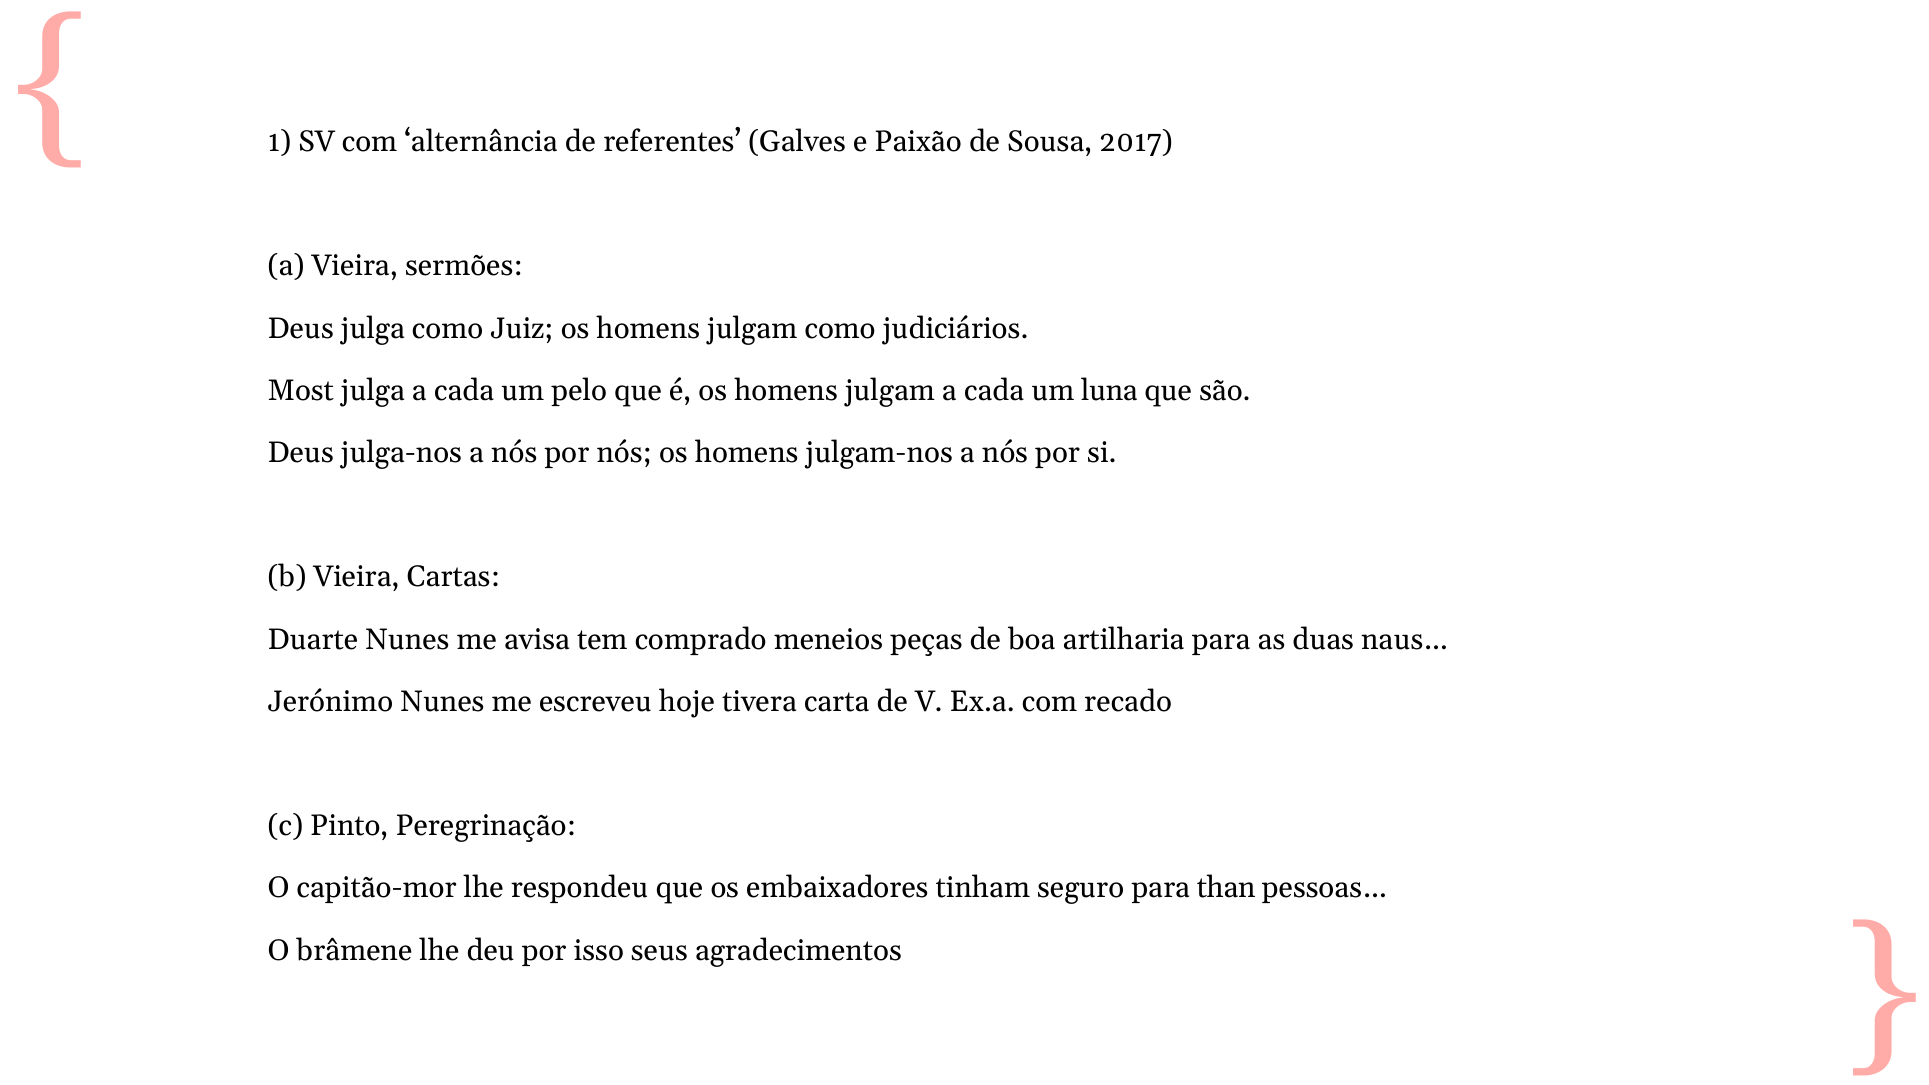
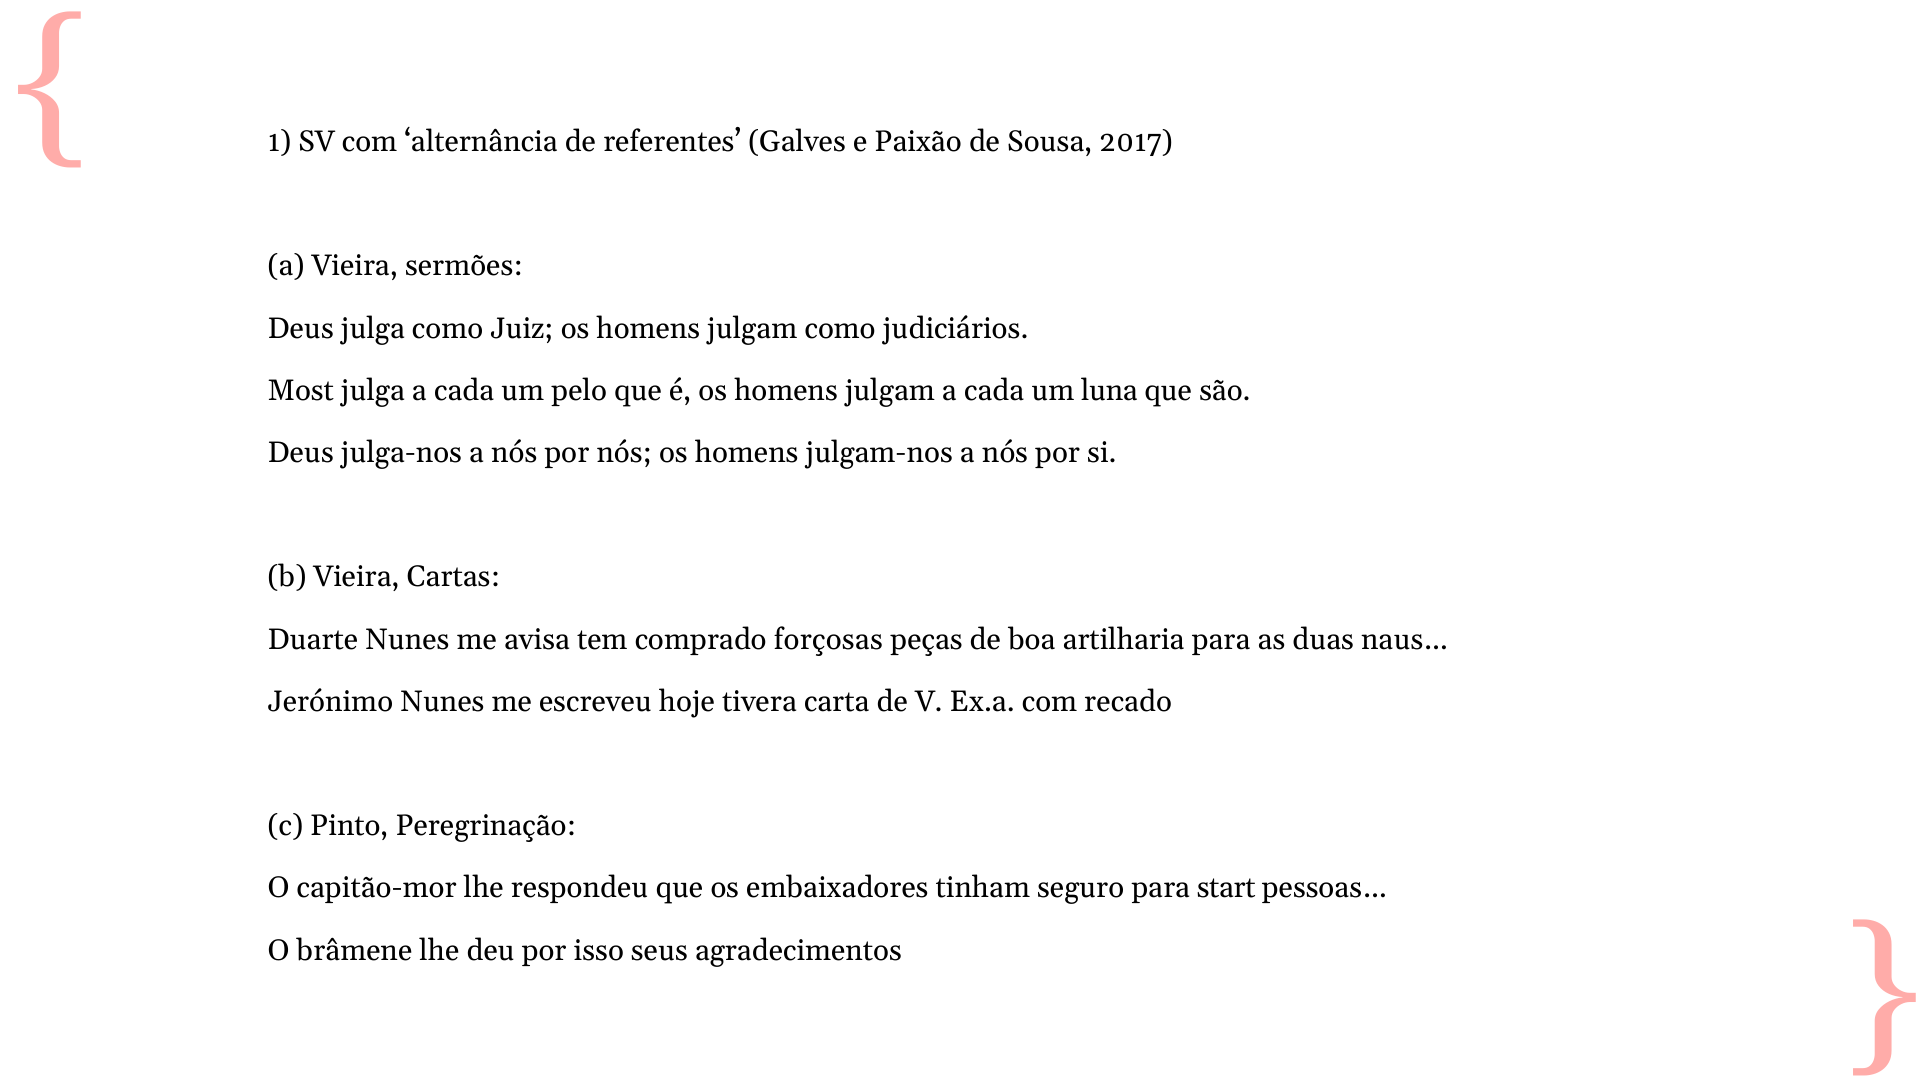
meneios: meneios -> forçosas (828, 639)
than: than -> start (1226, 888)
